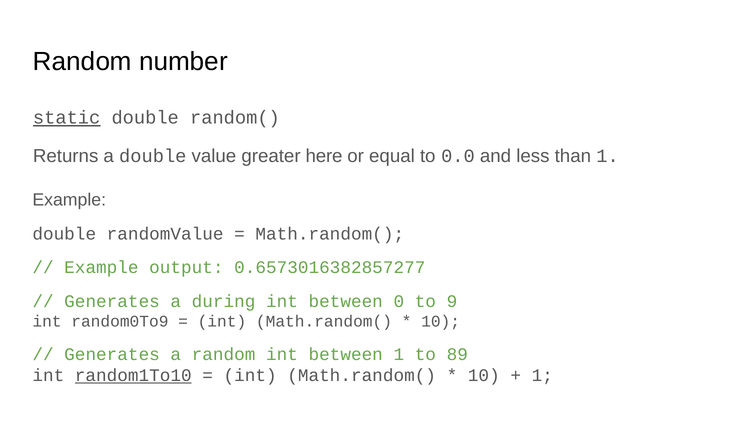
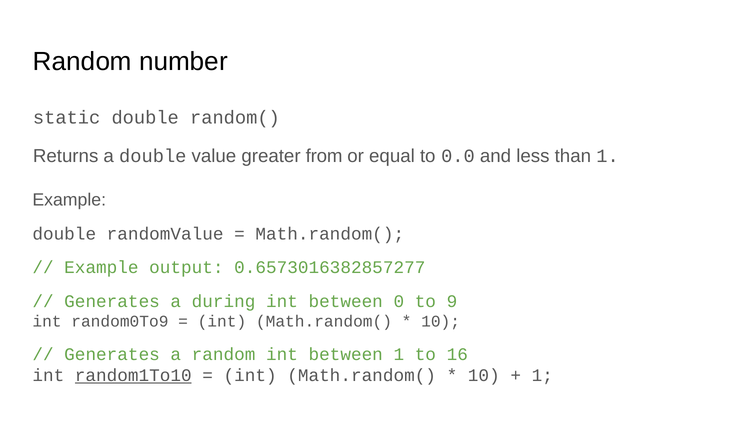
static underline: present -> none (67, 118)
here: here -> from (324, 156)
89: 89 -> 16 (457, 354)
